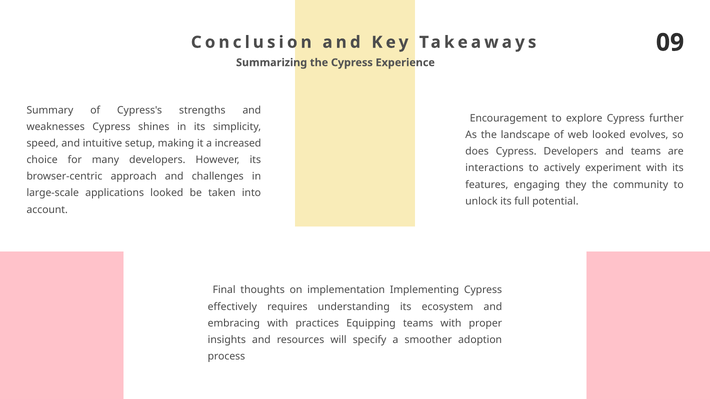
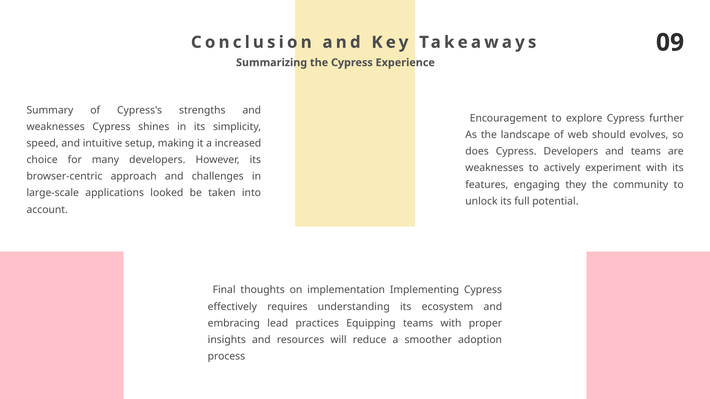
web looked: looked -> should (609, 135)
interactions: interactions -> weaknesses (495, 168)
embracing with: with -> lead (278, 323)
specify: specify -> reduce (370, 340)
